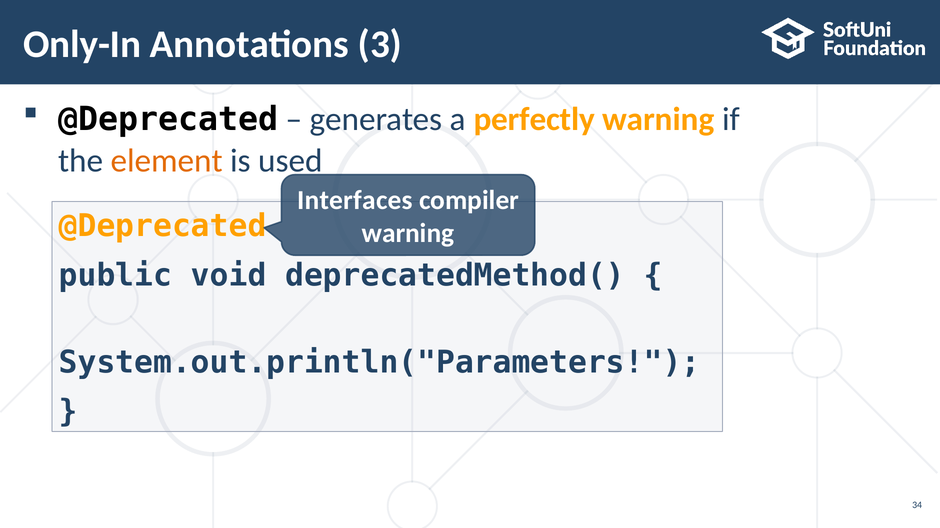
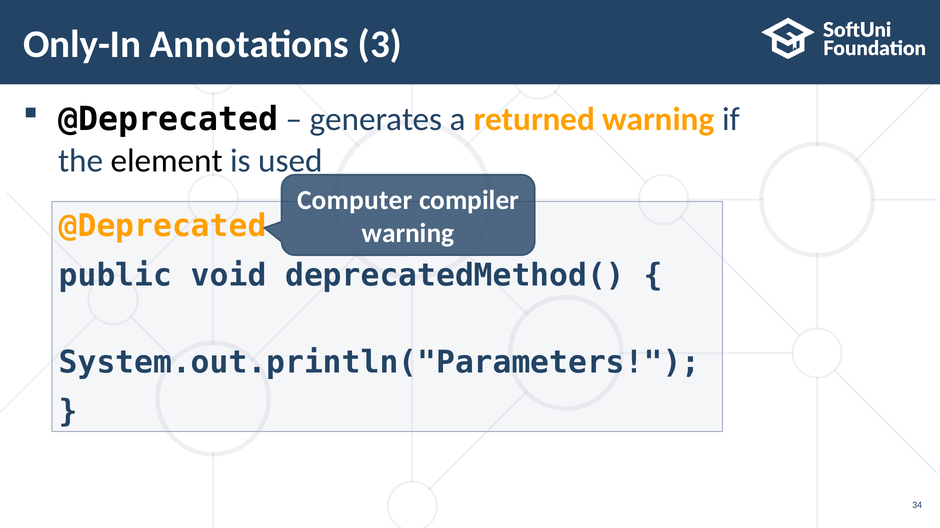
perfectly: perfectly -> returned (534, 119)
element colour: orange -> black (167, 161)
Interfaces: Interfaces -> Computer (355, 201)
